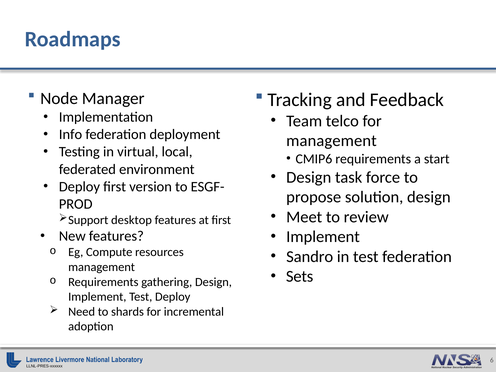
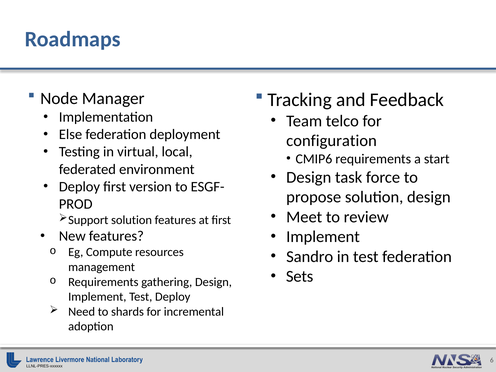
Info: Info -> Else (71, 135)
management: management -> configuration (332, 141)
desktop: desktop -> solution (132, 220)
